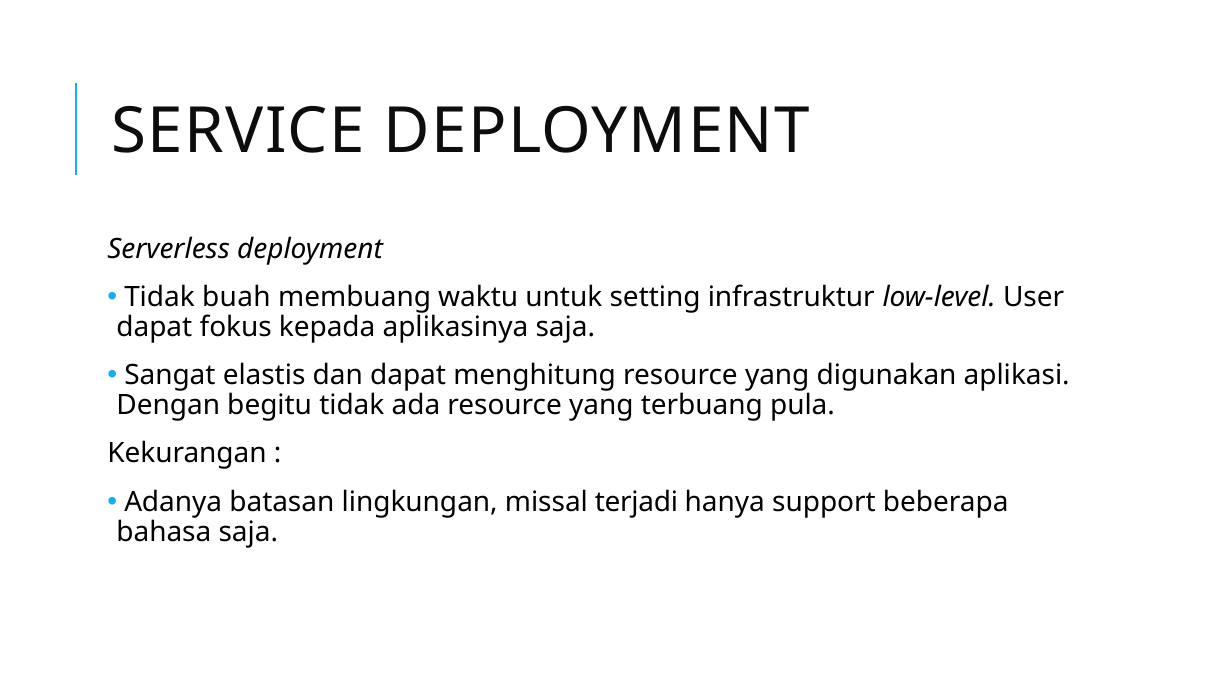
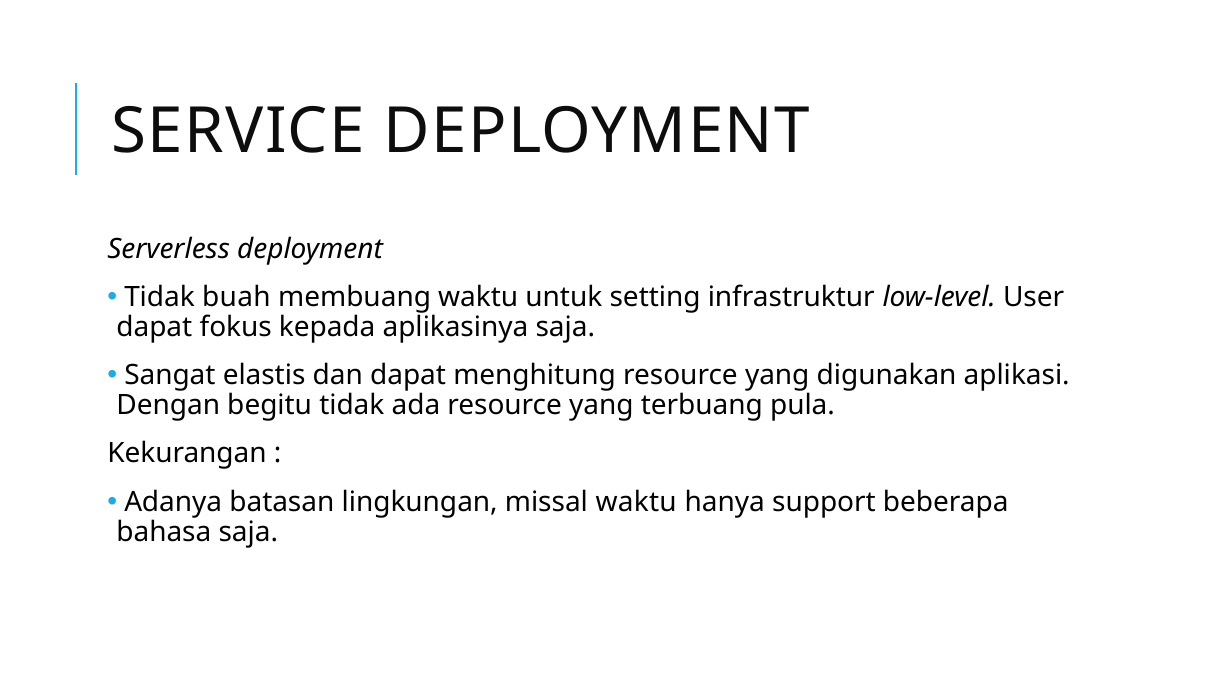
missal terjadi: terjadi -> waktu (636, 502)
